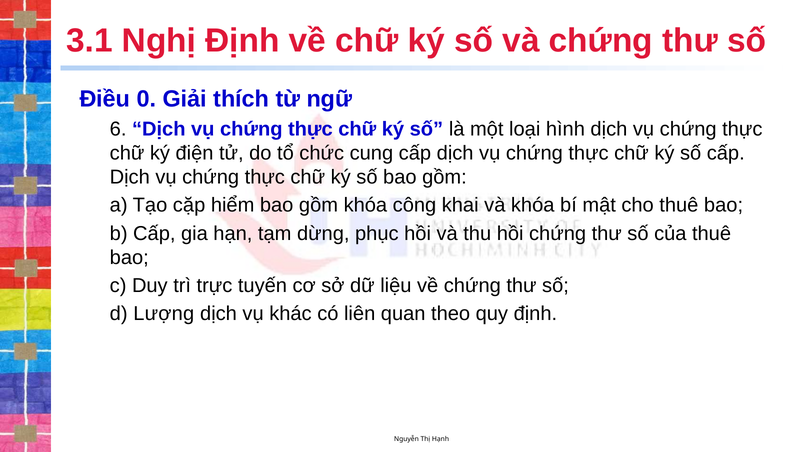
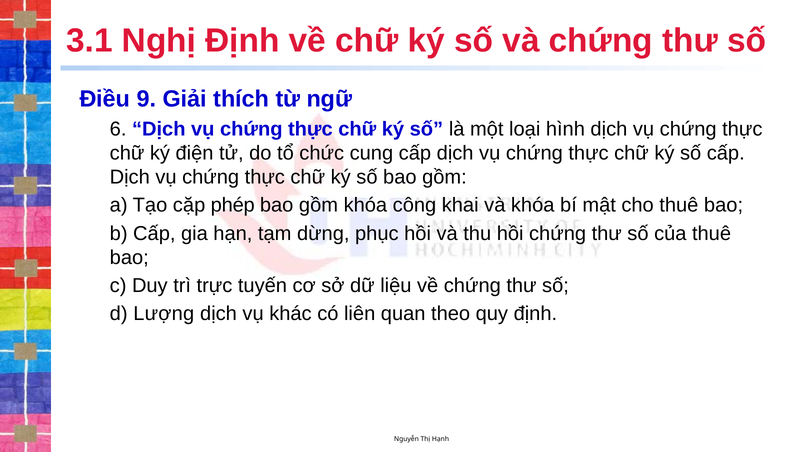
0: 0 -> 9 (146, 99)
hiểm: hiểm -> phép (233, 205)
